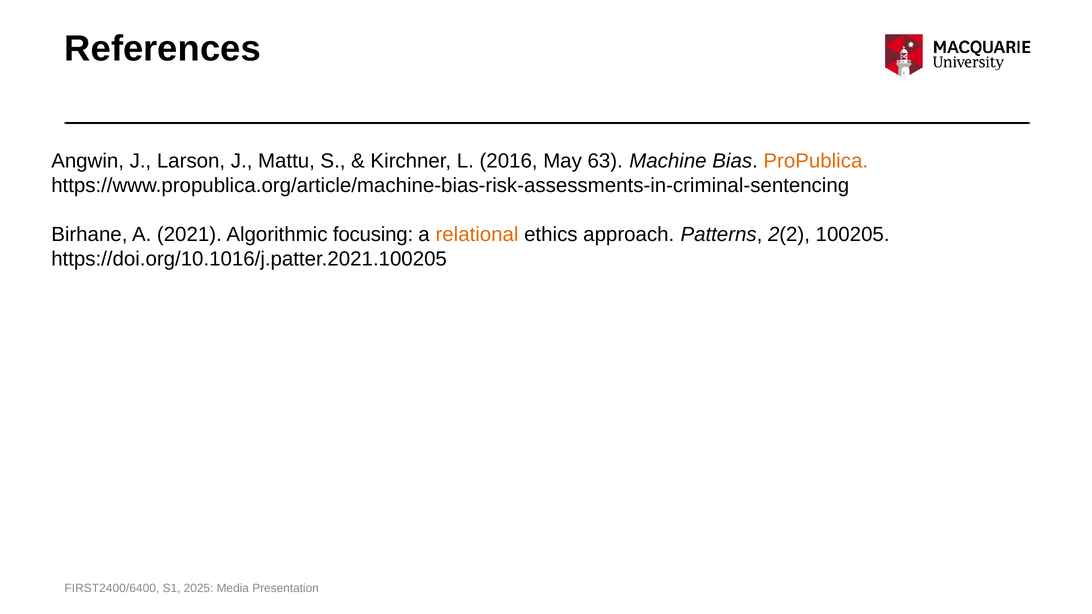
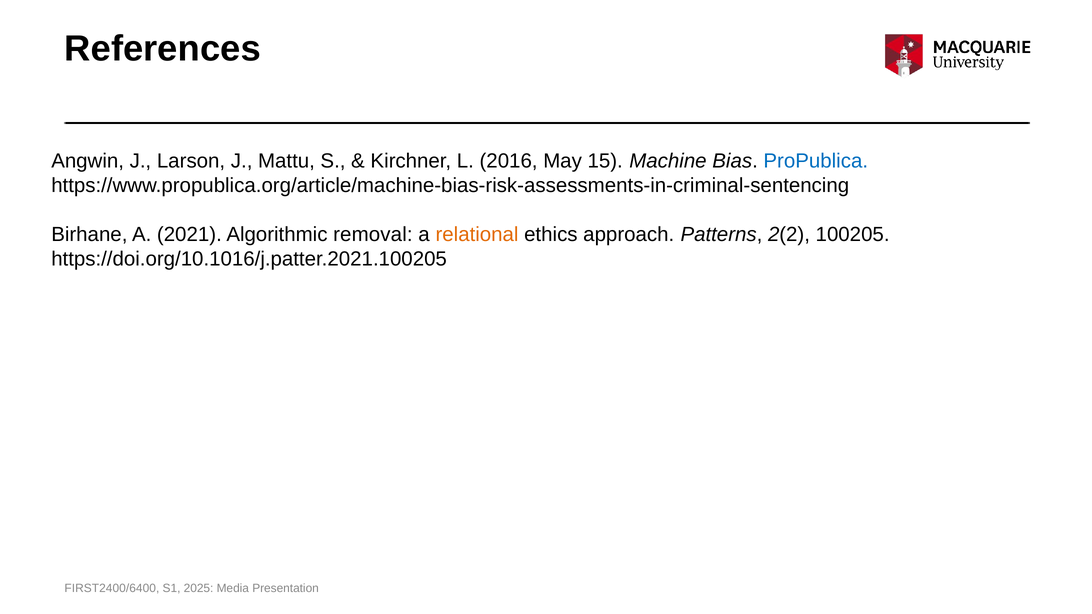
63: 63 -> 15 (605, 161)
ProPublica colour: orange -> blue (816, 161)
focusing: focusing -> removal (373, 235)
